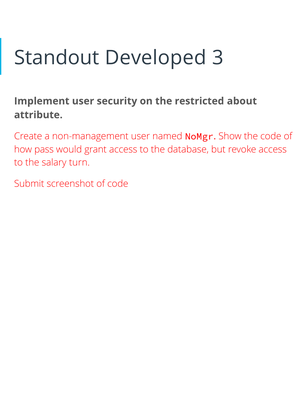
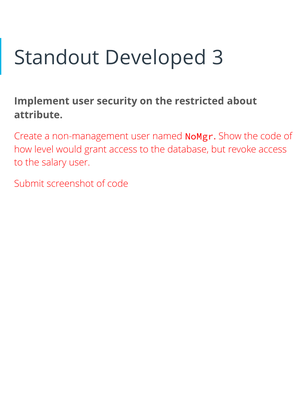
pass: pass -> level (44, 150)
salary turn: turn -> user (79, 163)
